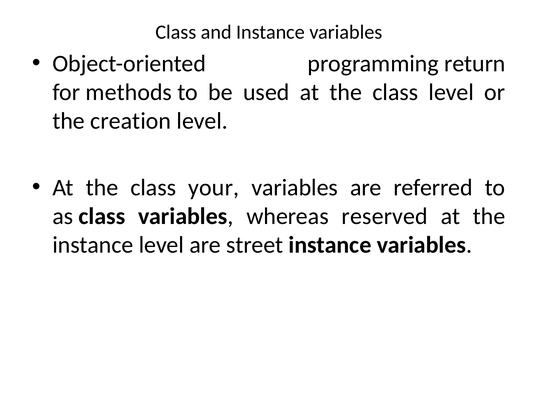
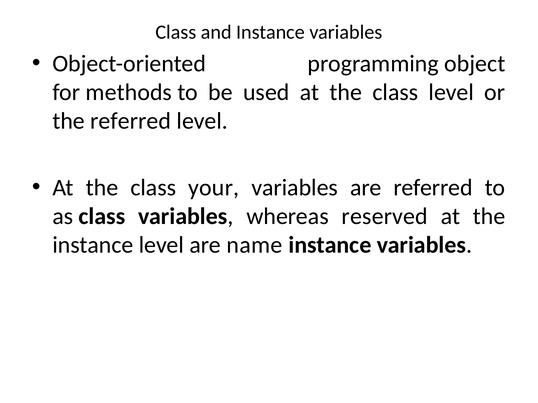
return: return -> object (475, 64)
the creation: creation -> referred (131, 121)
street: street -> name (255, 245)
